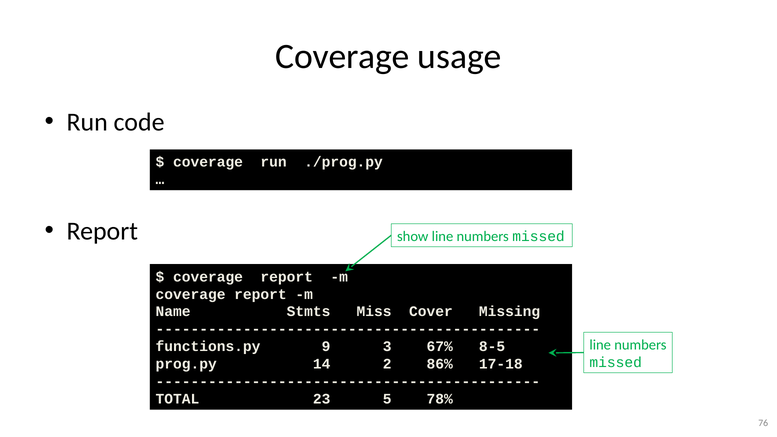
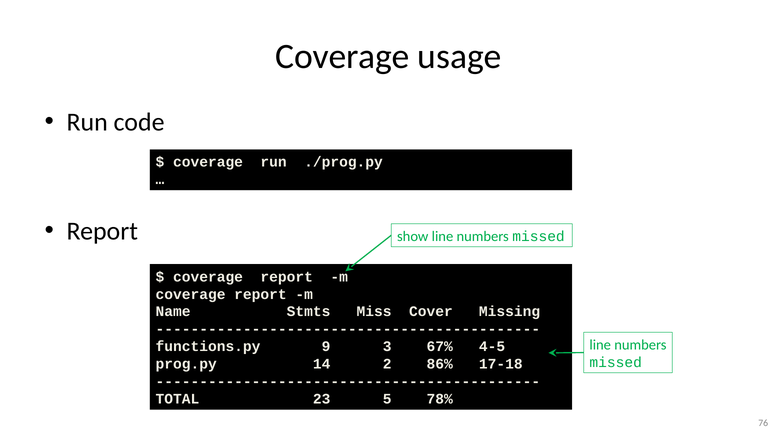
8-5: 8-5 -> 4-5 (492, 347)
